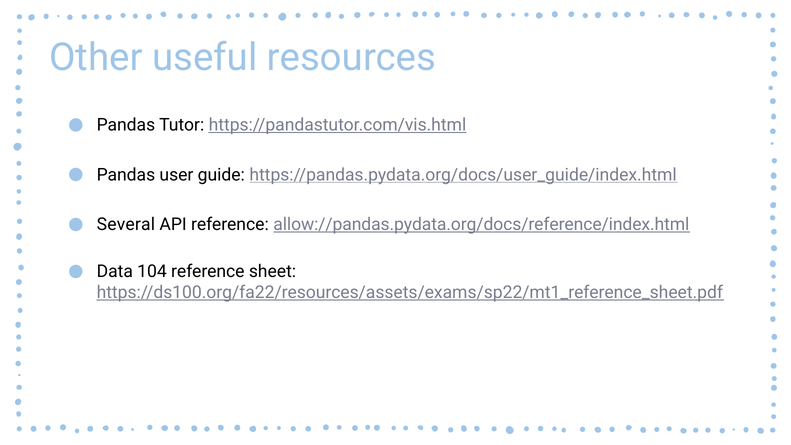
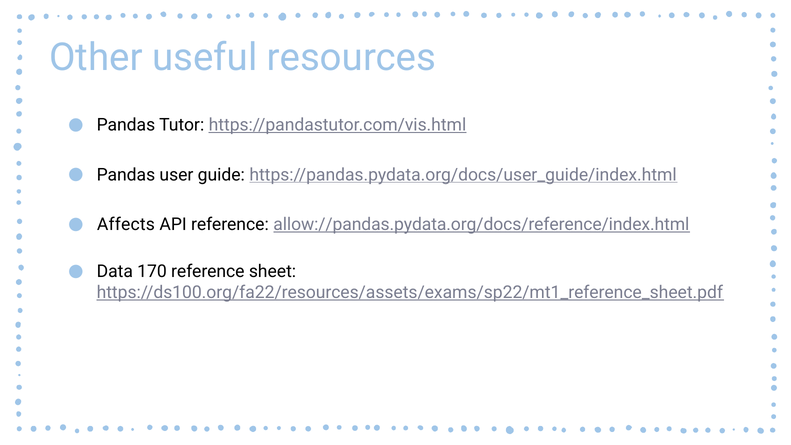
Several: Several -> Affects (126, 224)
104: 104 -> 170 (152, 271)
